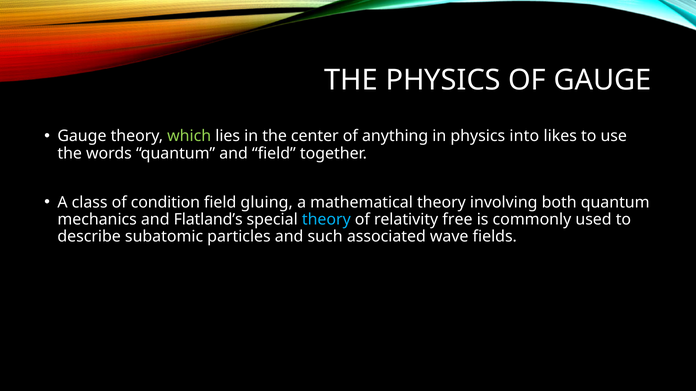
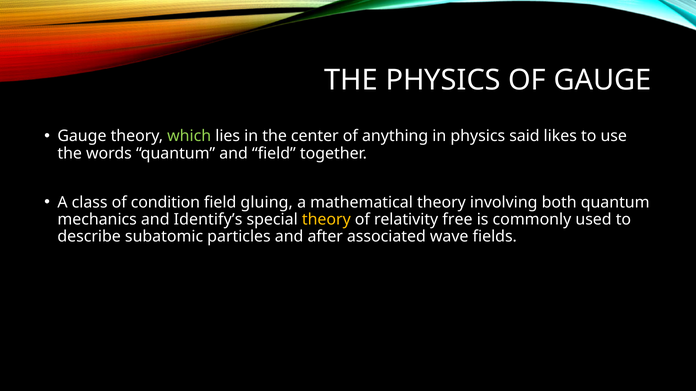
into: into -> said (524, 136)
Flatland’s: Flatland’s -> Identify’s (208, 220)
theory colour: light blue -> yellow (326, 220)
such: such -> after (325, 237)
